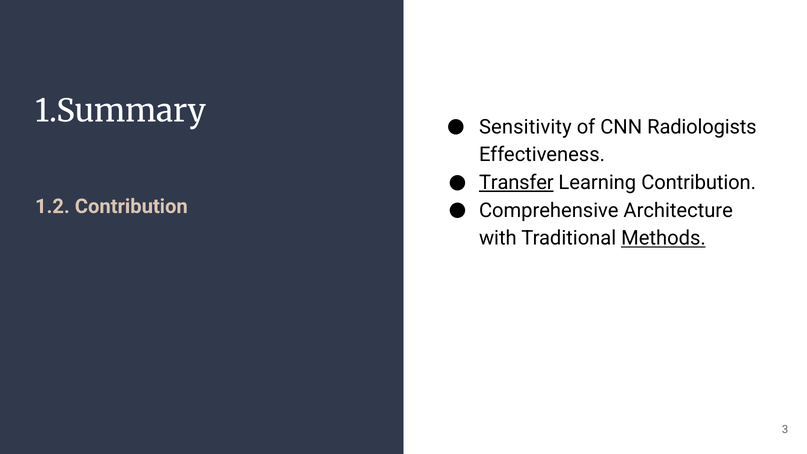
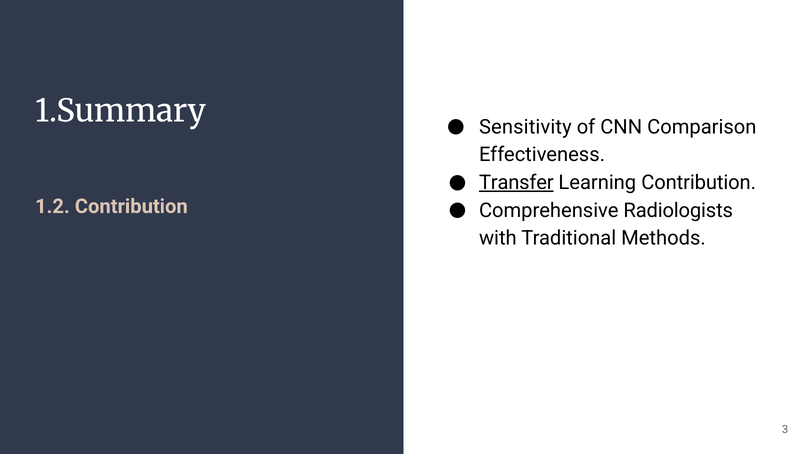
Radiologists: Radiologists -> Comparison (702, 127)
Architecture: Architecture -> Radiologists (678, 210)
Methods underline: present -> none (663, 238)
